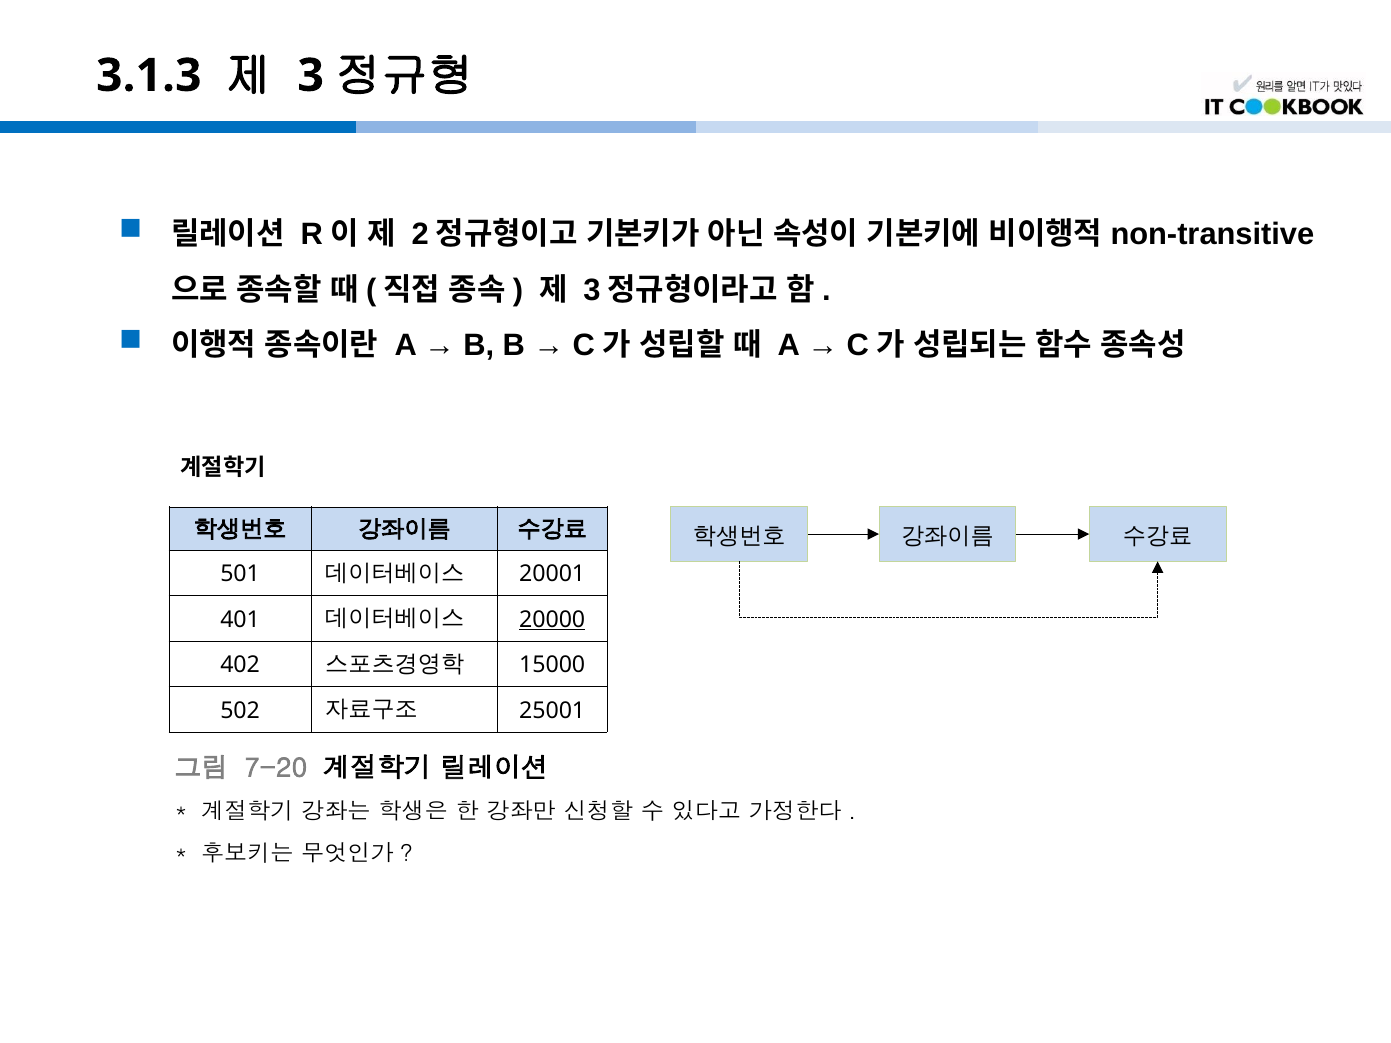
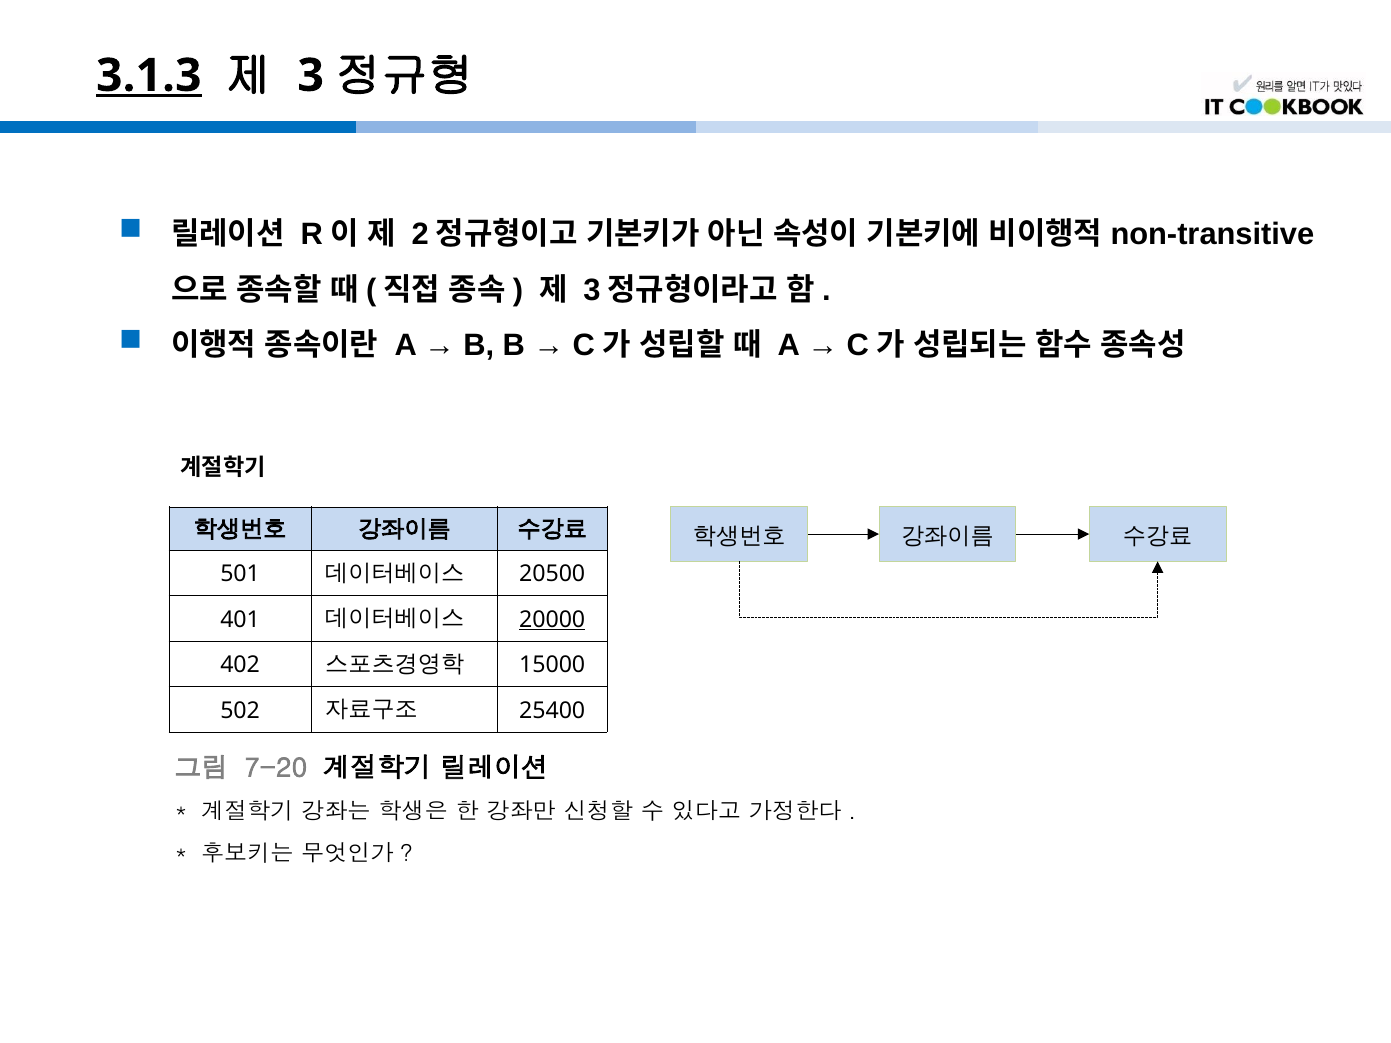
3.1.3 underline: none -> present (149, 76)
20001: 20001 -> 20500 (552, 574)
25001: 25001 -> 25400 (552, 711)
